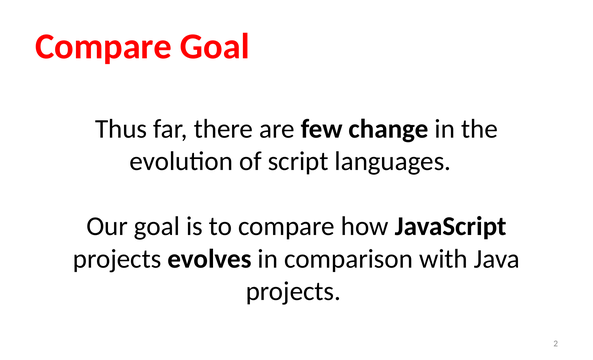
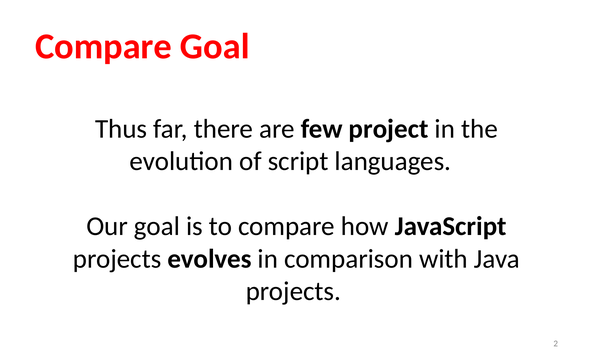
change: change -> project (389, 129)
